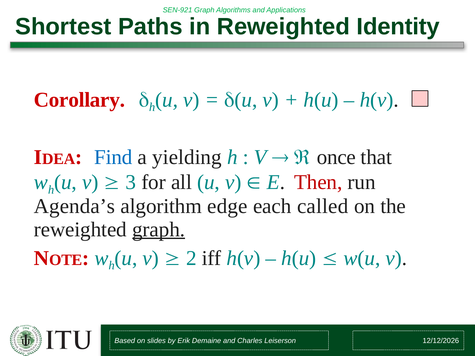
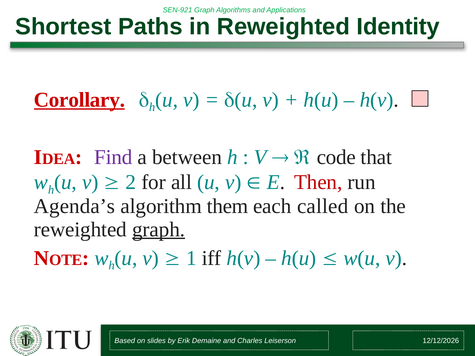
Corollary underline: none -> present (79, 100)
Find colour: blue -> purple (113, 157)
yielding: yielding -> between (187, 157)
once: once -> code (336, 157)
3: 3 -> 2 (131, 182)
edge: edge -> them (228, 206)
2: 2 -> 1 (191, 258)
